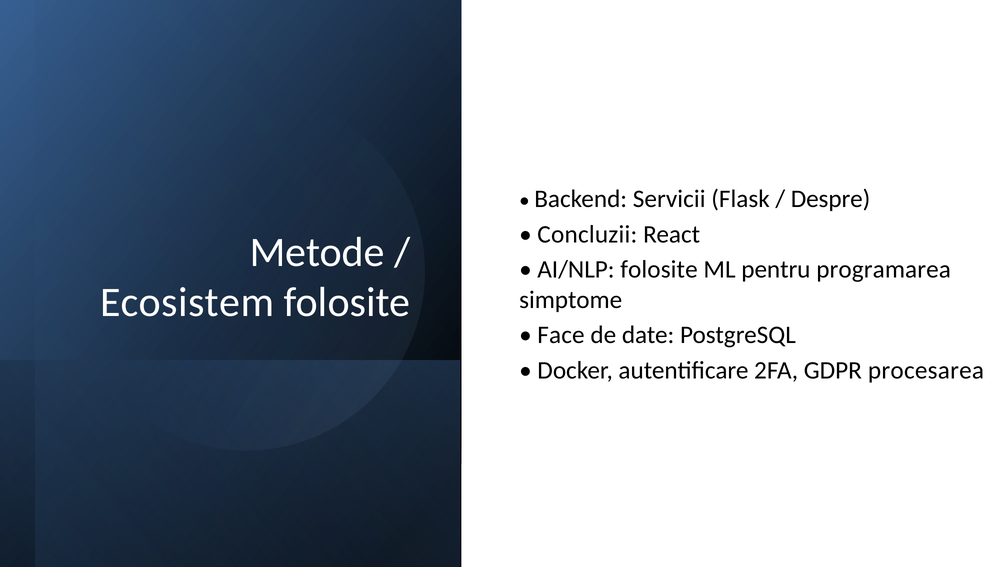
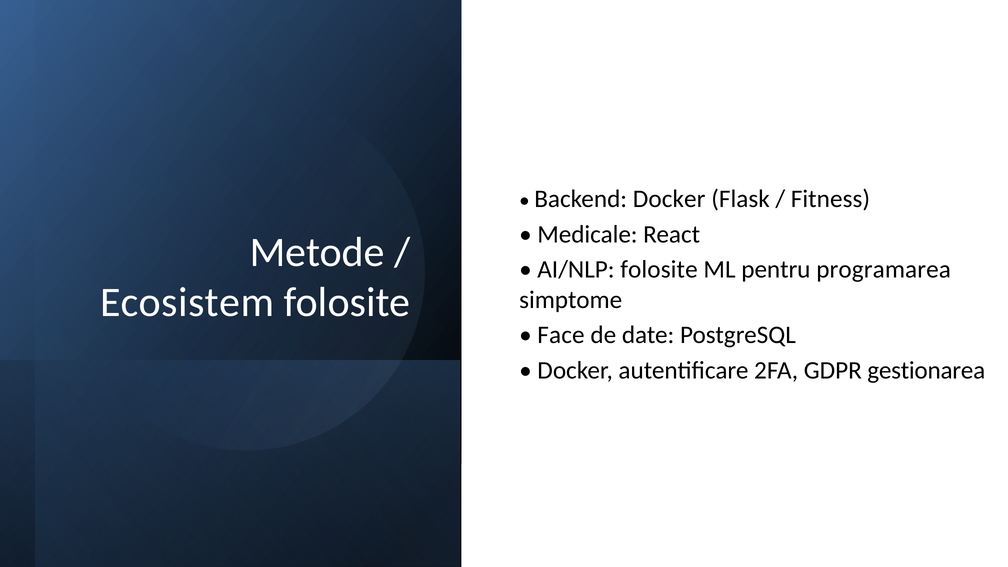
Backend Servicii: Servicii -> Docker (669, 199)
Despre: Despre -> Fitness (830, 199)
Concluzii: Concluzii -> Medicale (587, 234)
procesarea: procesarea -> gestionarea (926, 370)
